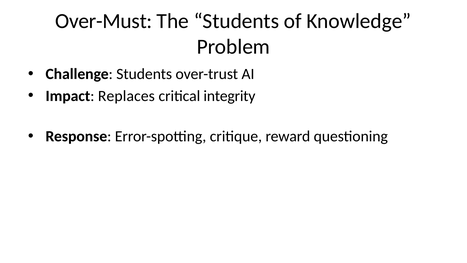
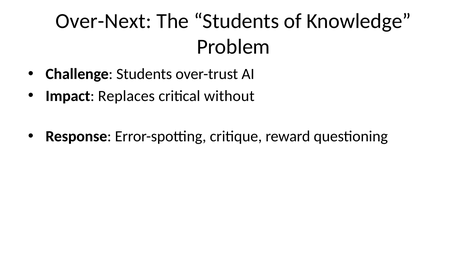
Over-Must: Over-Must -> Over-Next (104, 21)
integrity: integrity -> without (229, 96)
